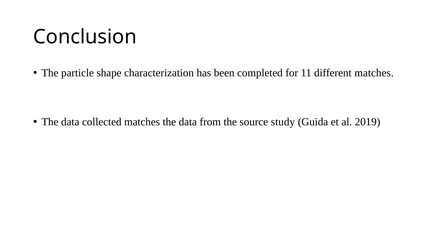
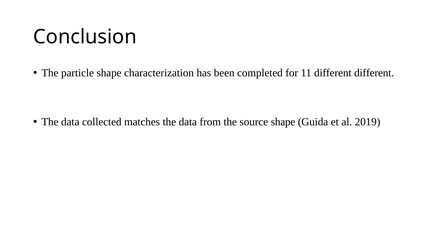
different matches: matches -> different (374, 73)
source study: study -> shape (283, 122)
